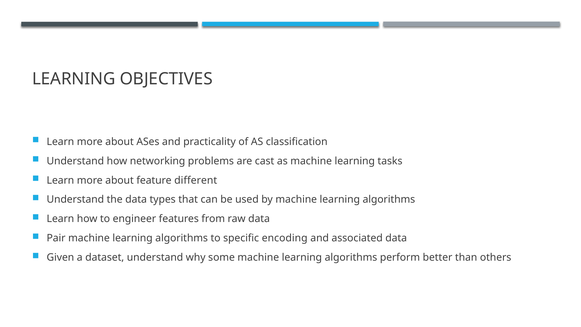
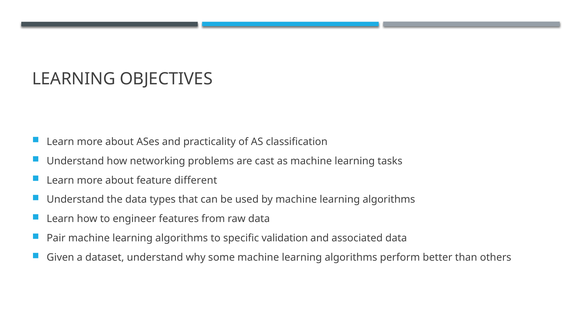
encoding: encoding -> validation (285, 238)
